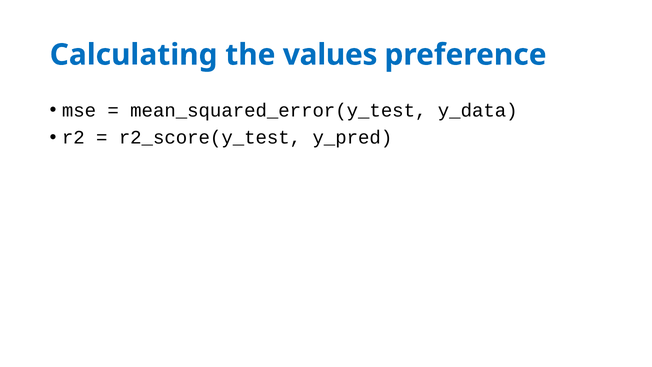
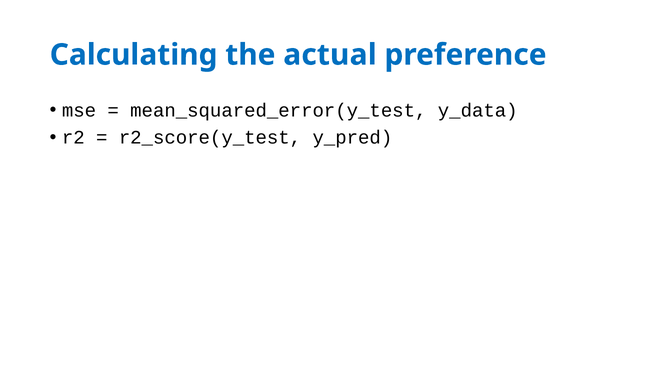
values: values -> actual (330, 55)
